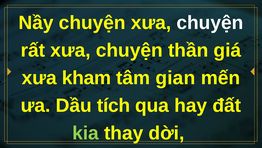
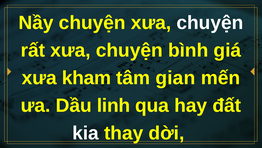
thần: thần -> bình (188, 50)
tích: tích -> linh (114, 105)
kia colour: light green -> white (85, 133)
